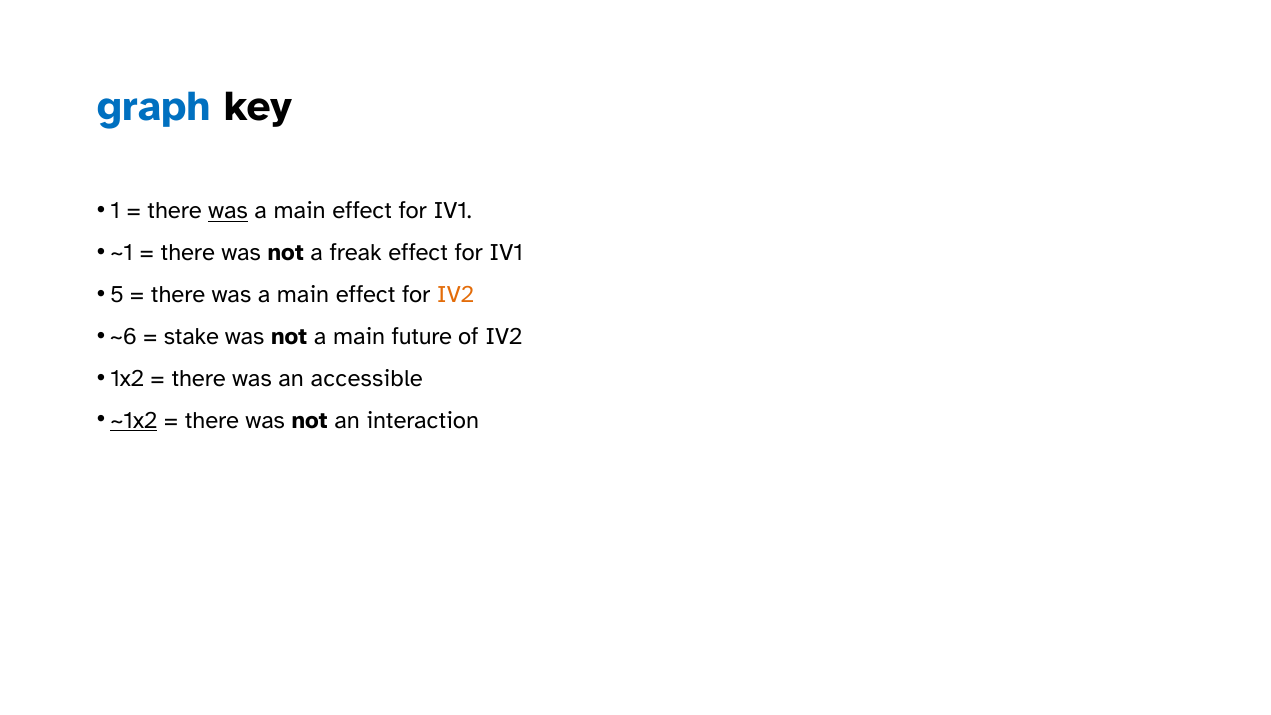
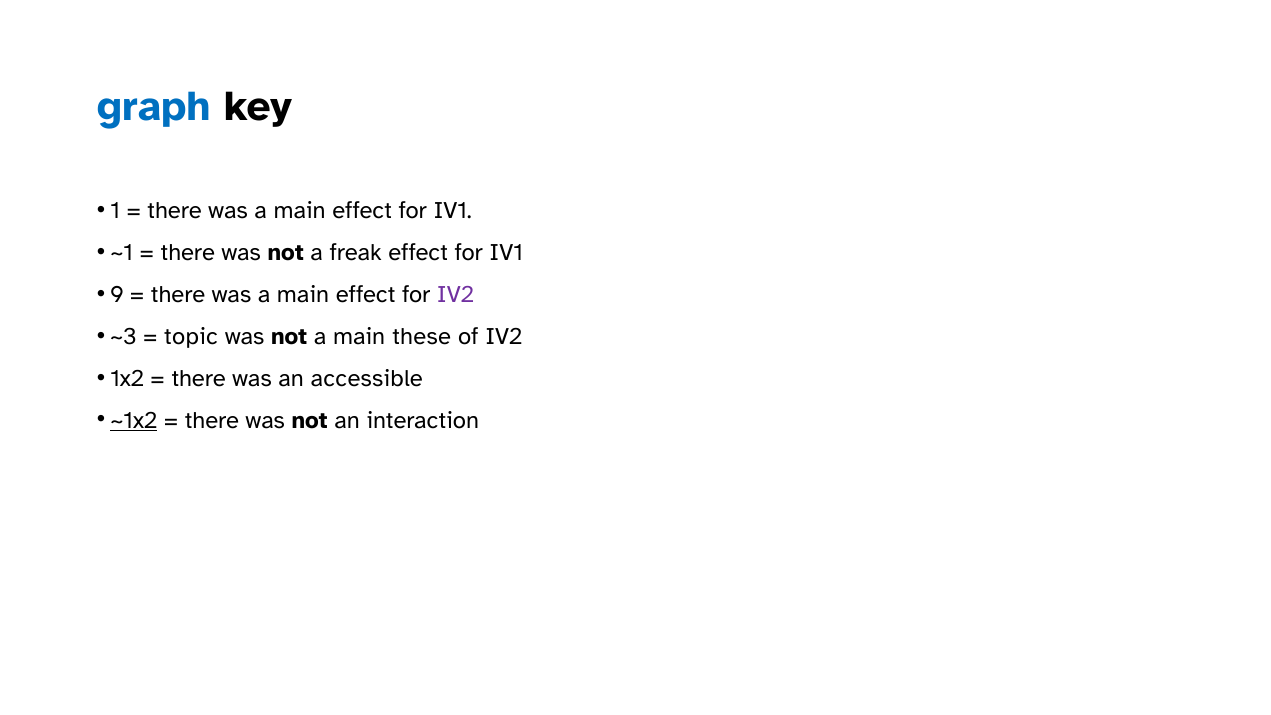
was underline: present -> none (228, 211)
5: 5 -> 9 (117, 295)
IV2 colour: orange -> purple (455, 295)
~6: ~6 -> ~3 (124, 337)
stake: stake -> topic (191, 337)
future: future -> these (422, 337)
